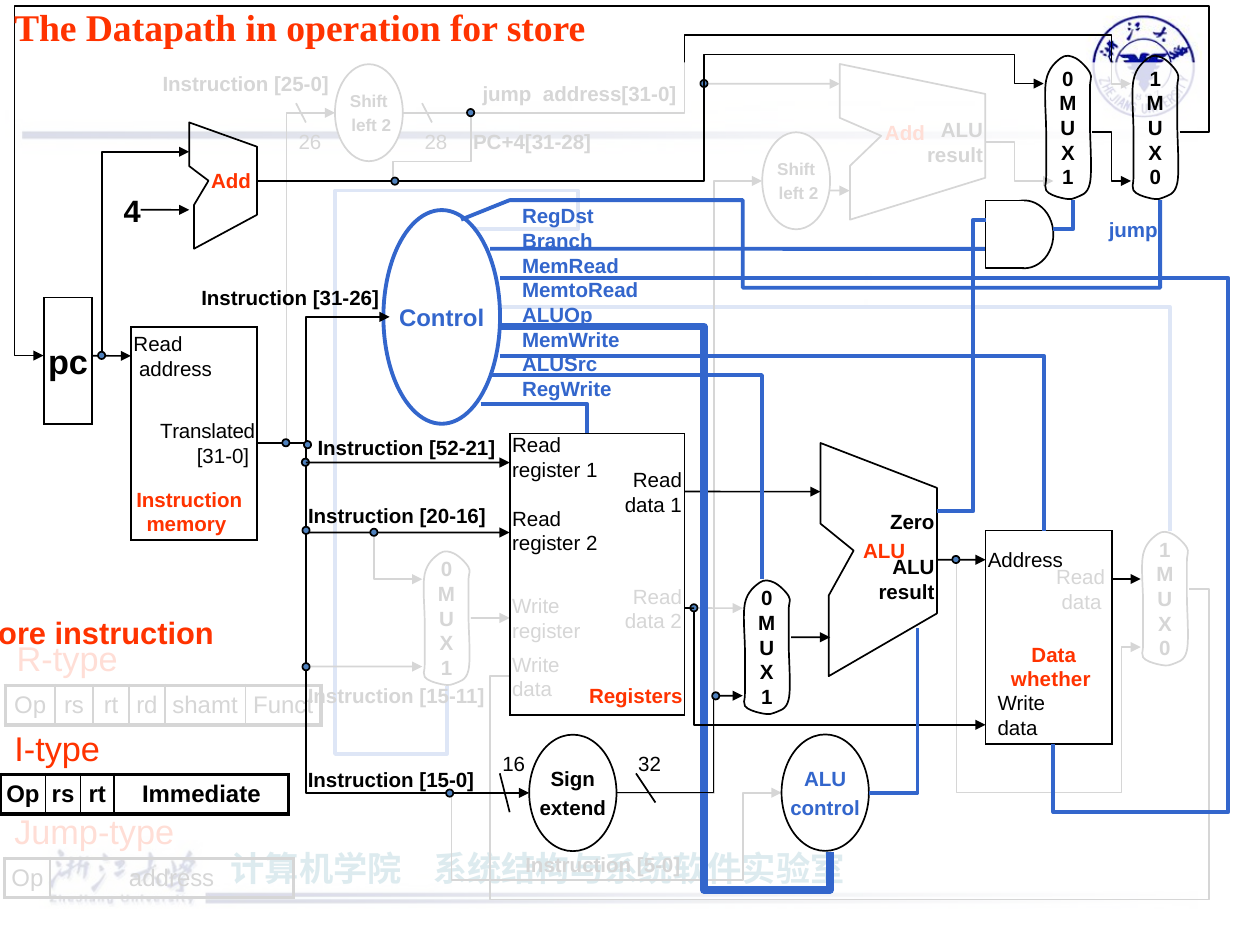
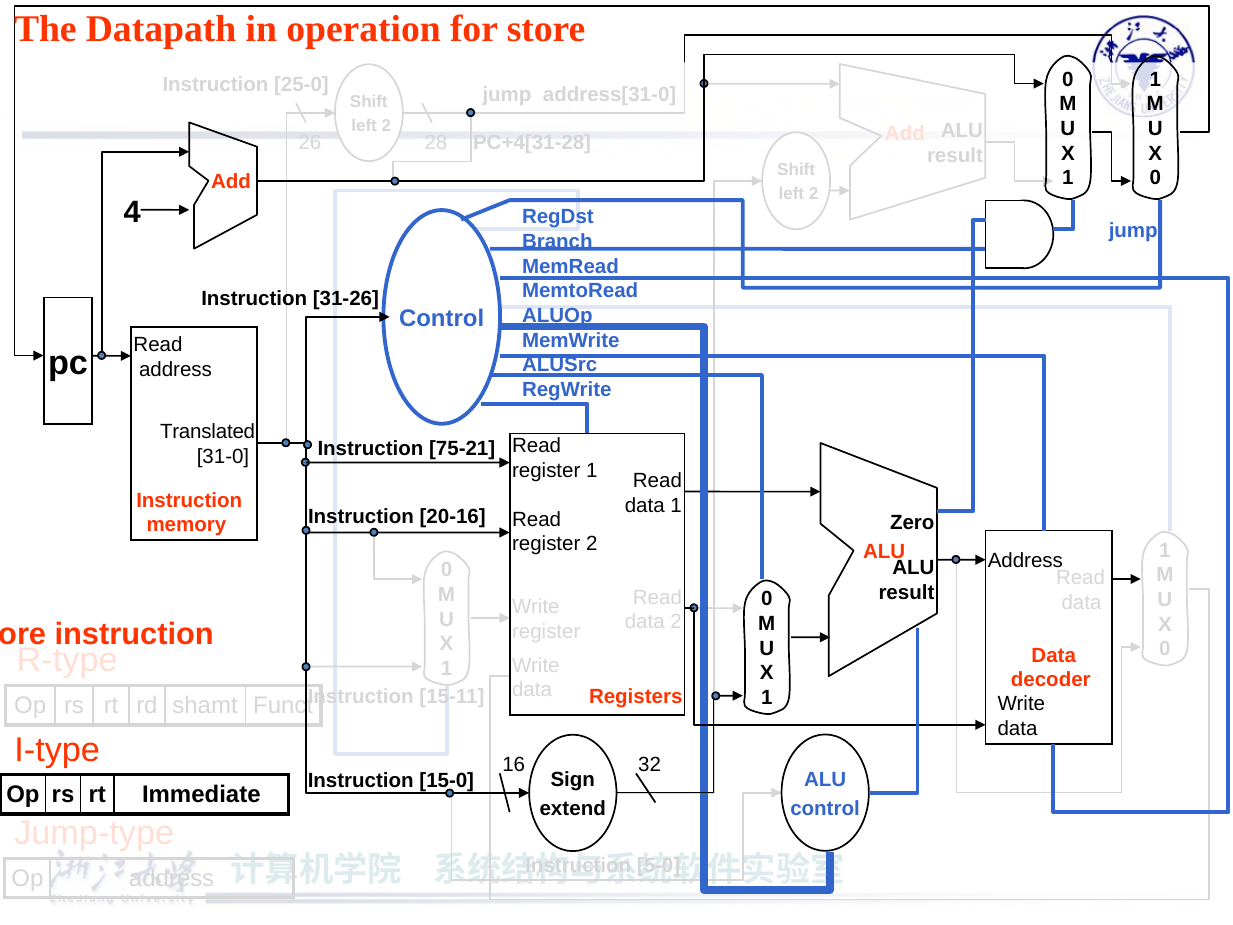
52-21: 52-21 -> 75-21 (462, 448)
whether: whether -> decoder (1051, 680)
